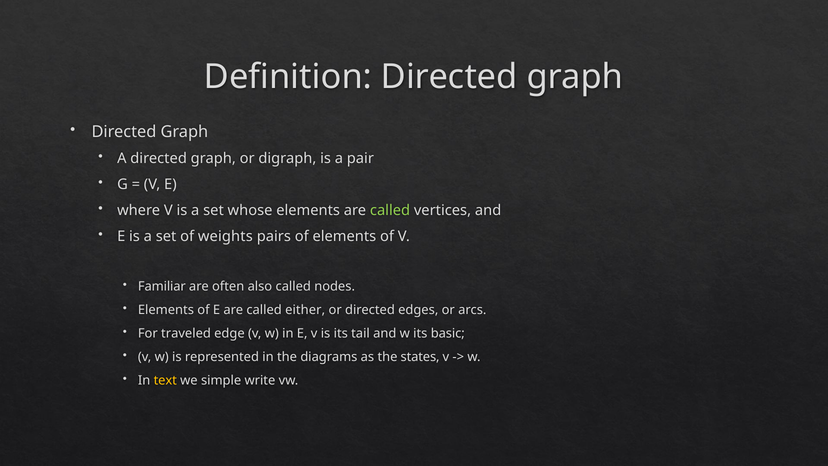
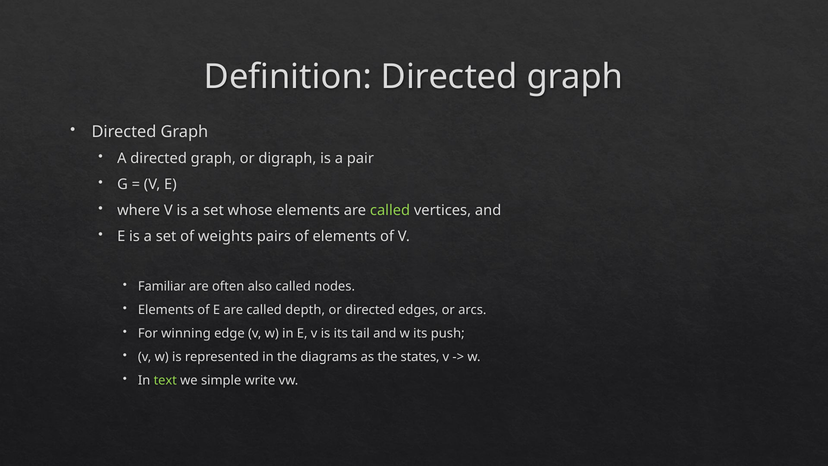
either: either -> depth (305, 310)
traveled: traveled -> winning (186, 333)
basic: basic -> push (448, 333)
text colour: yellow -> light green (165, 380)
